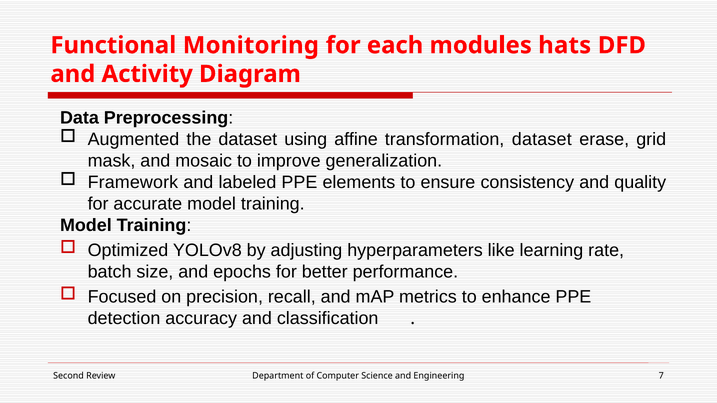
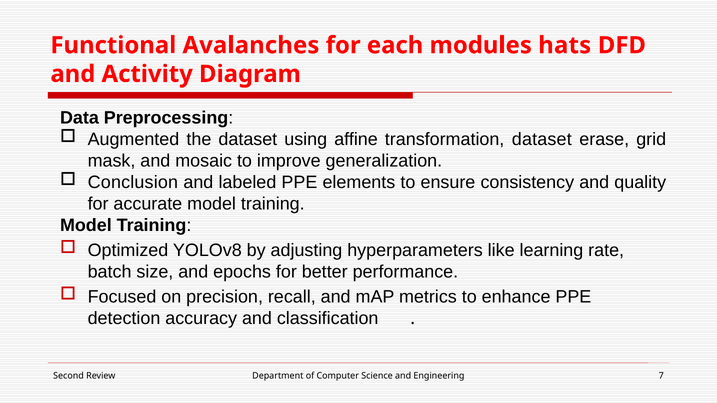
Monitoring: Monitoring -> Avalanches (251, 45)
Framework: Framework -> Conclusion (133, 182)
